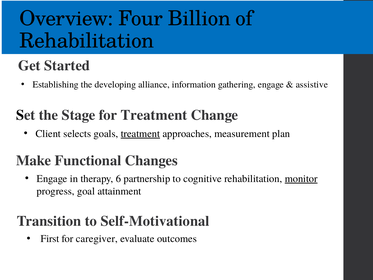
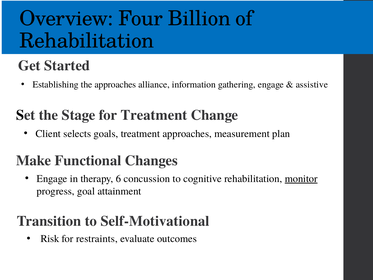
the developing: developing -> approaches (115, 84)
treatment underline: present -> none (140, 134)
partnership: partnership -> concussion (147, 178)
First: First -> Risk (50, 238)
caregiver: caregiver -> restraints (97, 238)
